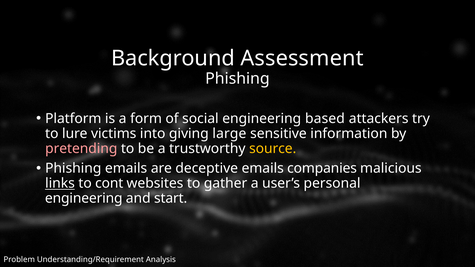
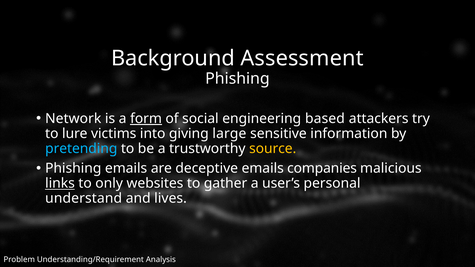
Platform: Platform -> Network (73, 119)
form underline: none -> present (146, 119)
pretending colour: pink -> light blue (81, 149)
cont: cont -> only (109, 183)
engineering: engineering -> understand (84, 198)
start: start -> lives (171, 198)
